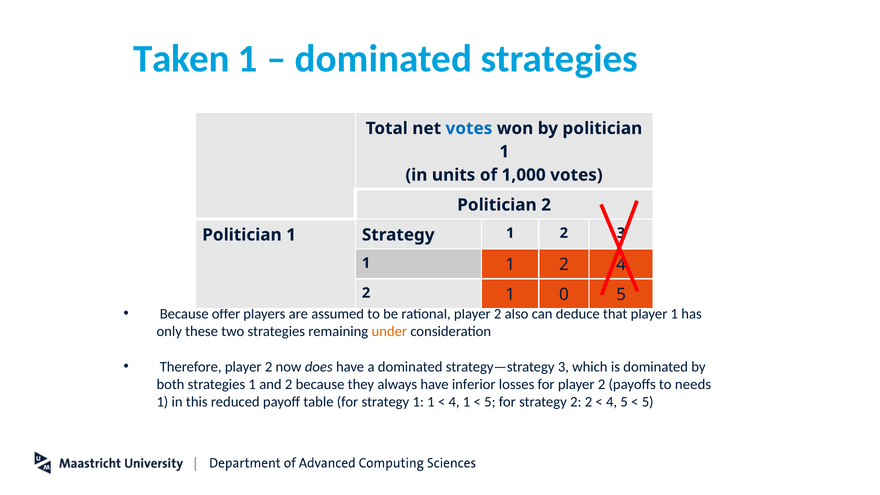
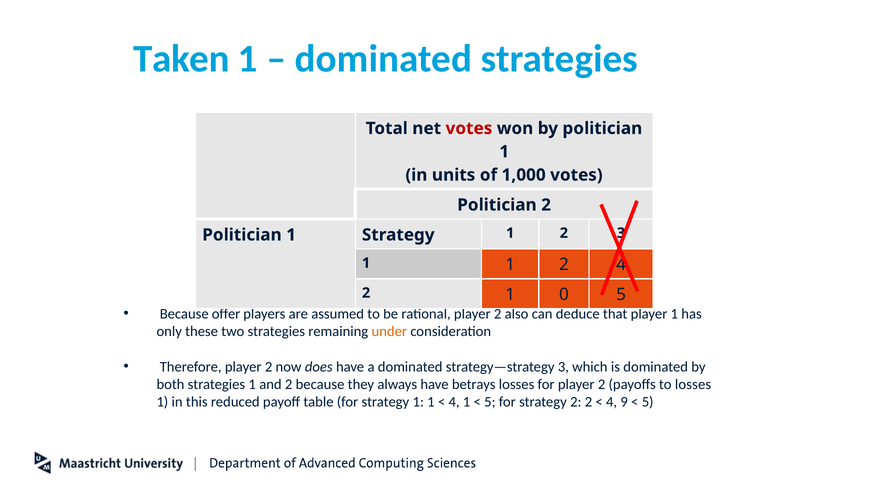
votes colour: blue -> red (469, 128)
inferior: inferior -> betrays (474, 384)
to needs: needs -> losses (693, 384)
4 5: 5 -> 9 (624, 402)
